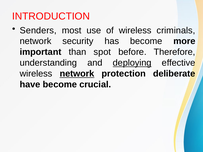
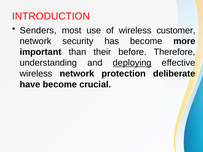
criminals: criminals -> customer (176, 30)
spot: spot -> their (102, 52)
network underline: present -> none (77, 74)
